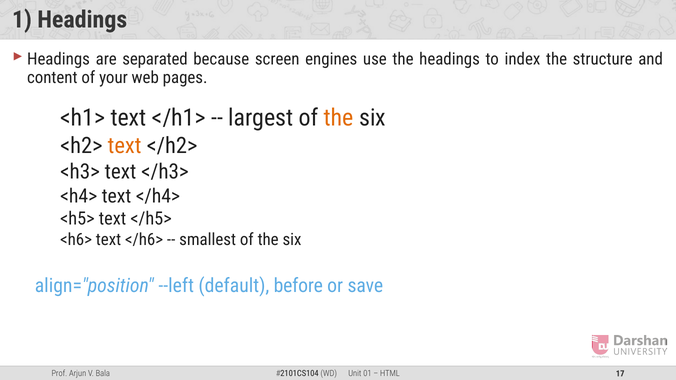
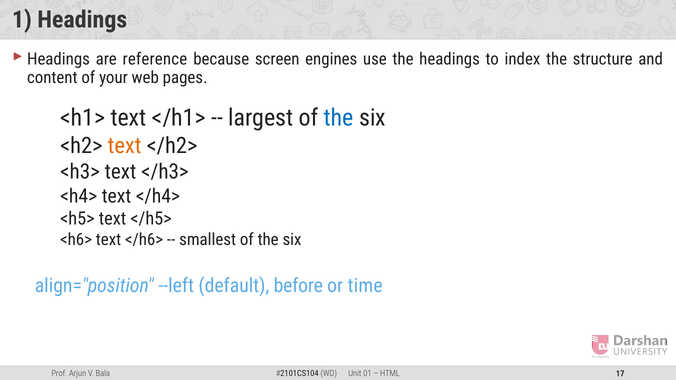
separated: separated -> reference (155, 59)
the colour: orange -> blue (339, 118)
save: save -> time (365, 286)
